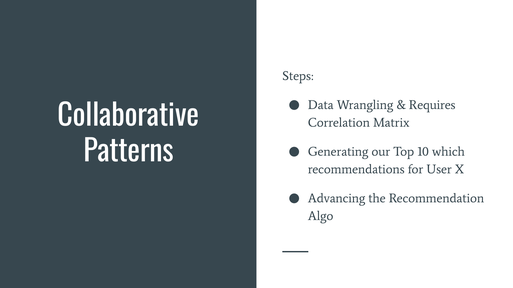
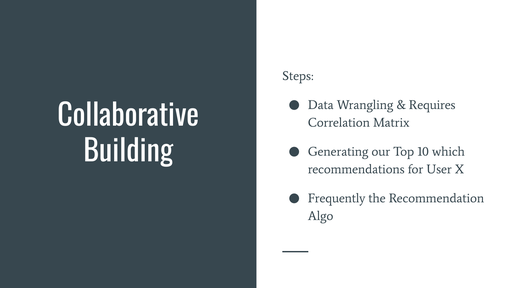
Patterns: Patterns -> Building (128, 152)
Advancing: Advancing -> Frequently (337, 199)
